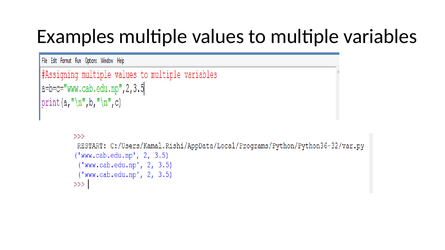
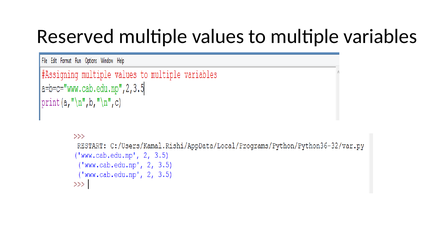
Examples: Examples -> Reserved (75, 37)
